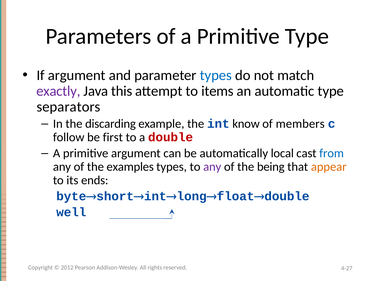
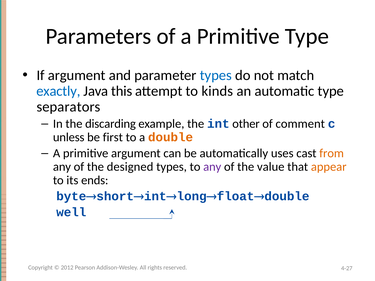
exactly colour: purple -> blue (58, 91)
items: items -> kinds (217, 91)
know: know -> other (246, 124)
members: members -> comment (300, 124)
follow: follow -> unless (69, 137)
double colour: red -> orange (171, 137)
local: local -> uses (282, 153)
from colour: blue -> orange (332, 153)
examples: examples -> designed (130, 167)
being: being -> value (271, 167)
